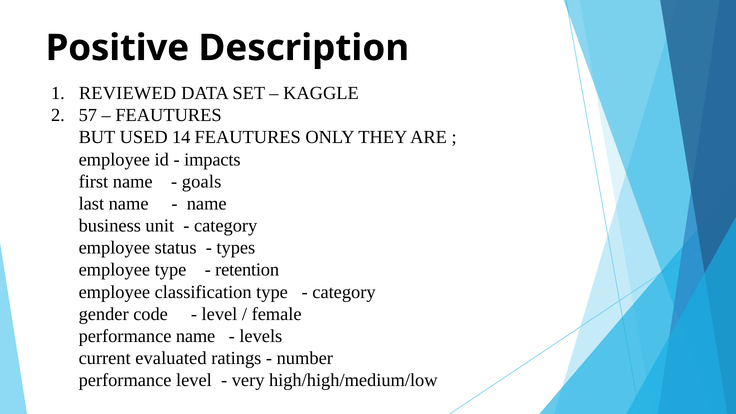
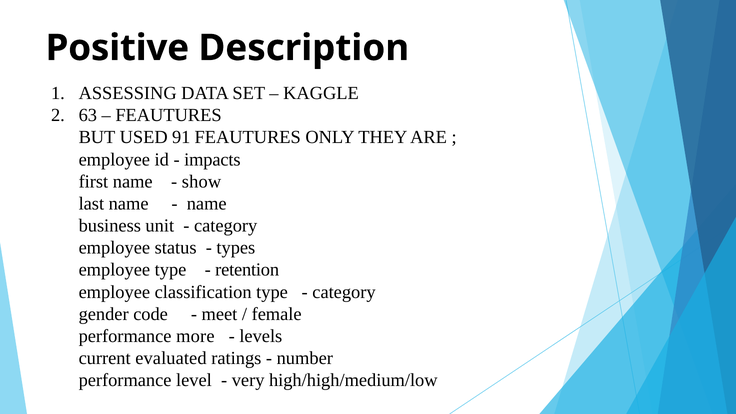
REVIEWED: REVIEWED -> ASSESSING (128, 93)
57: 57 -> 63 (88, 115)
14: 14 -> 91 (181, 137)
goals: goals -> show (202, 182)
level: level -> meet (219, 314)
performance name: name -> more (195, 336)
